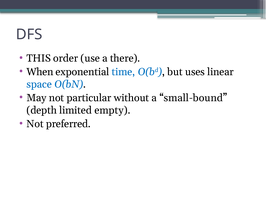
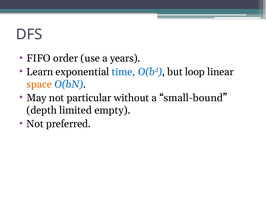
THIS: THIS -> FIFO (39, 58)
there: there -> years (125, 58)
When: When -> Learn (40, 72)
uses: uses -> loop (195, 72)
space colour: blue -> orange (39, 84)
